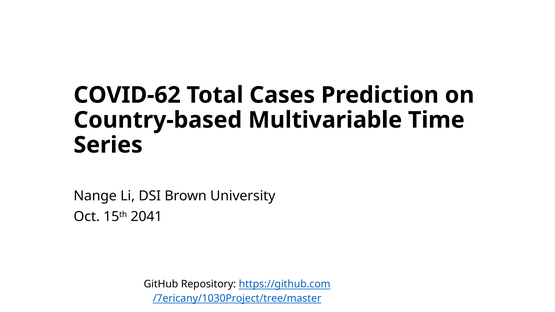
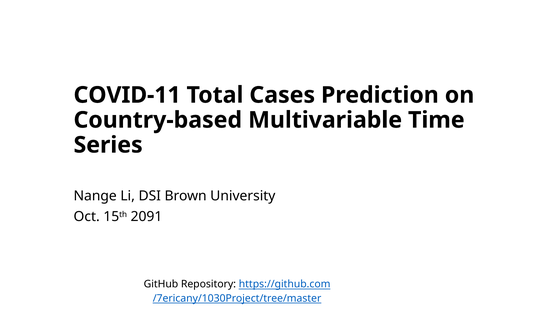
COVID-62: COVID-62 -> COVID-11 (127, 95)
2041: 2041 -> 2091 (146, 217)
